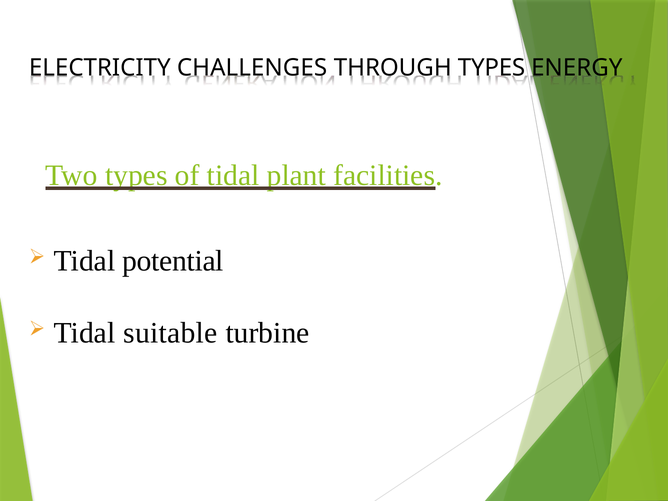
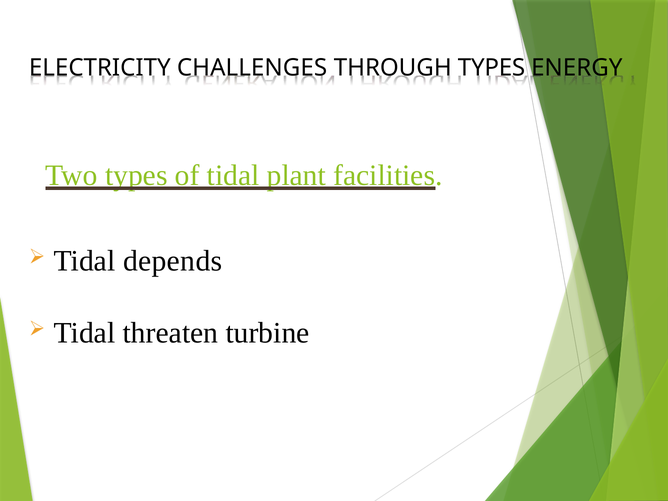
potential: potential -> depends (173, 261)
suitable: suitable -> threaten (171, 333)
